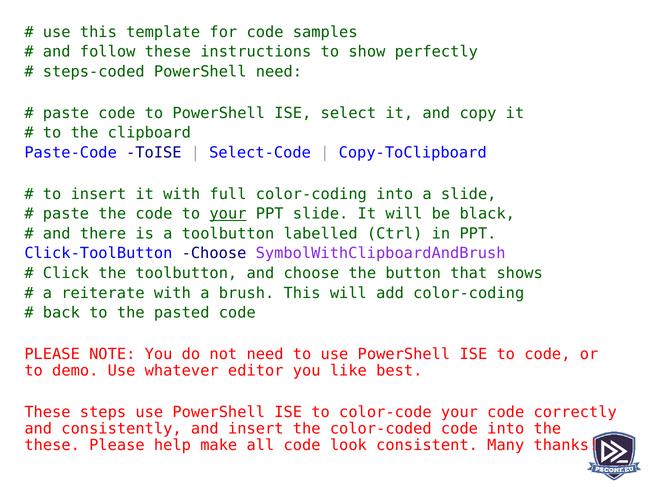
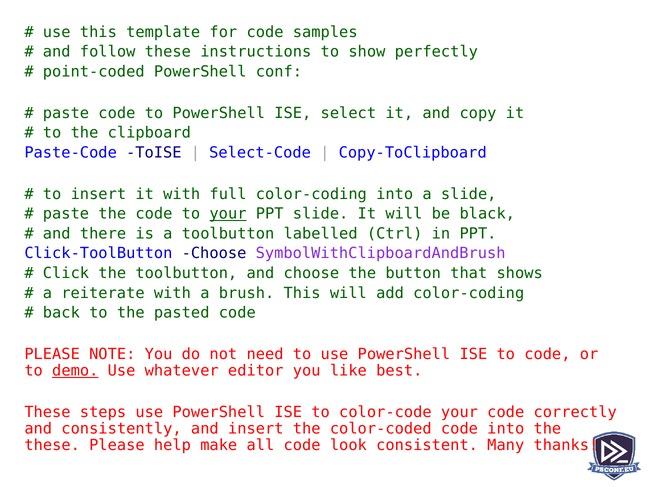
steps-coded: steps-coded -> point-coded (94, 72)
PowerShell need: need -> conf (279, 72)
demo underline: none -> present (75, 371)
